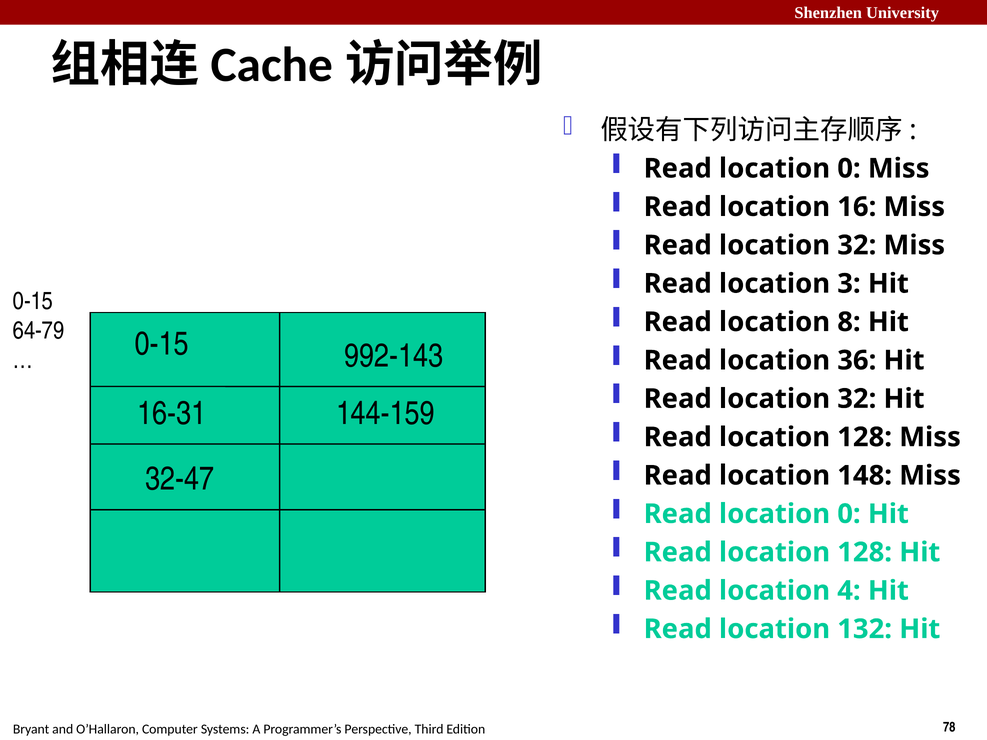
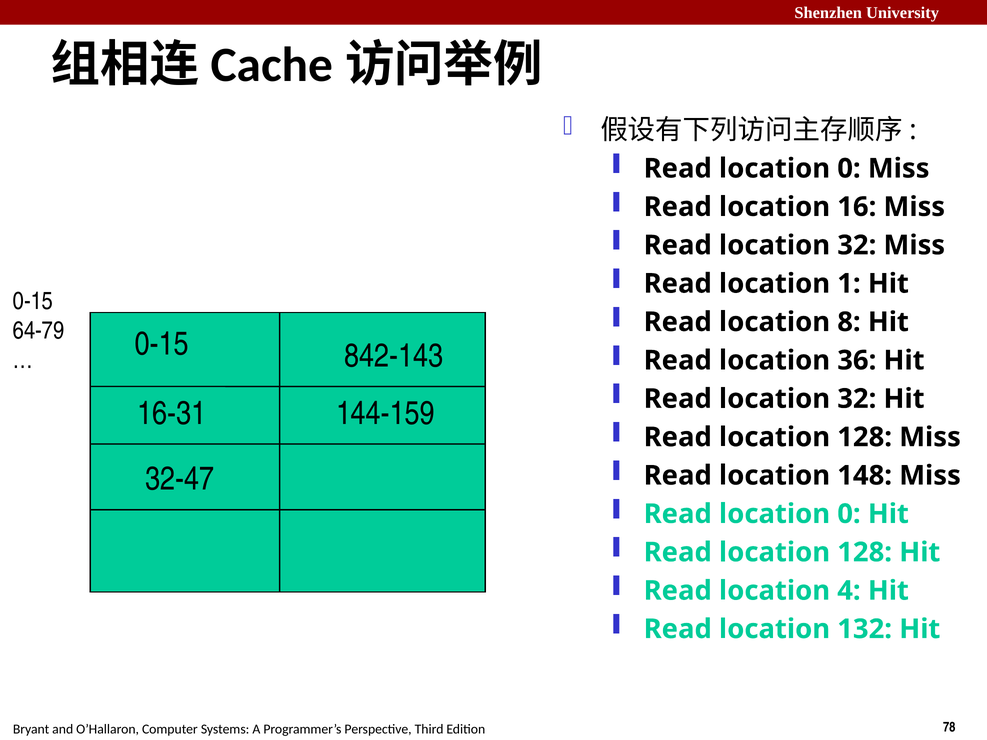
3: 3 -> 1 (849, 284)
992-143: 992-143 -> 842-143 (394, 356)
